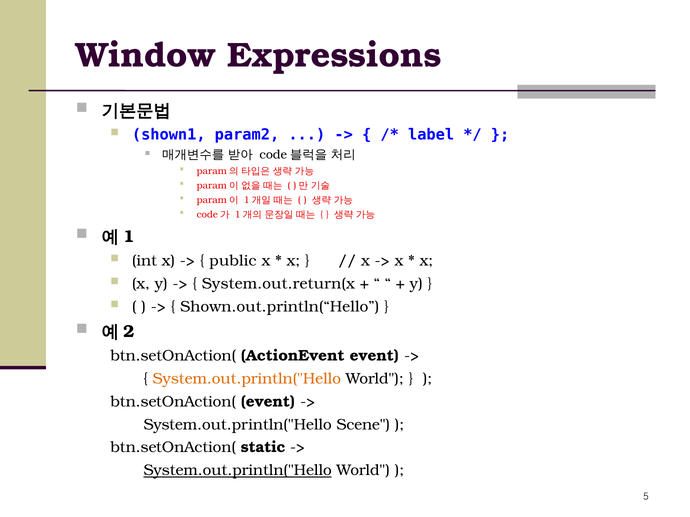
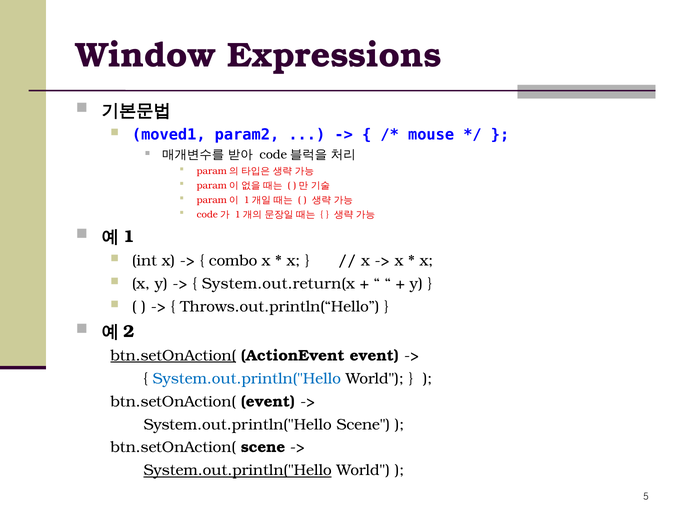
shown1: shown1 -> moved1 (169, 135)
label: label -> mouse (431, 135)
public: public -> combo (233, 261)
Shown.out.println(“Hello: Shown.out.println(“Hello -> Throws.out.println(“Hello (280, 307)
btn.setOnAction( underline: none -> present (173, 356)
System.out.println("Hello colour: orange -> blue (247, 379)
btn.setOnAction( static: static -> scene (263, 448)
